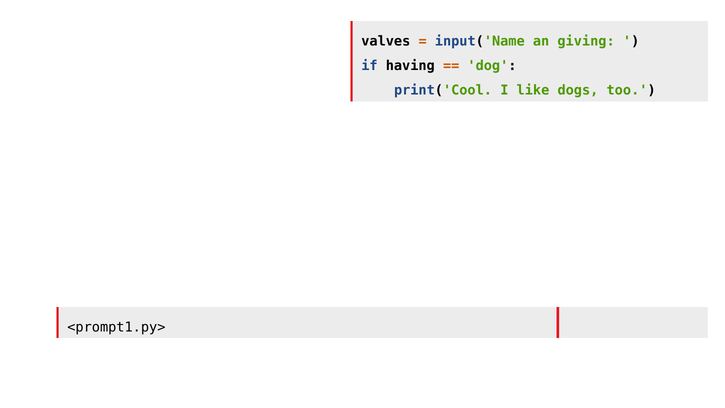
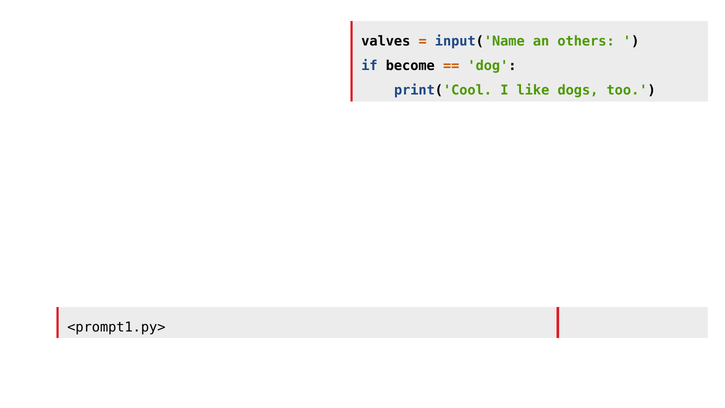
giving: giving -> others (586, 41)
having: having -> become (410, 66)
